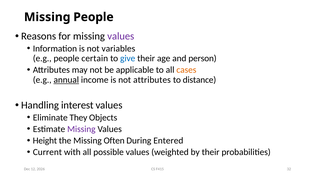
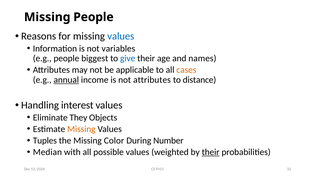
values colour: purple -> blue (121, 36)
certain: certain -> biggest (95, 58)
person: person -> names (202, 58)
Missing colour: purple -> orange (81, 129)
Height: Height -> Tuples (45, 141)
Often: Often -> Color (114, 141)
Entered: Entered -> Number (168, 141)
Current: Current -> Median (47, 152)
their underline: none -> present (211, 152)
